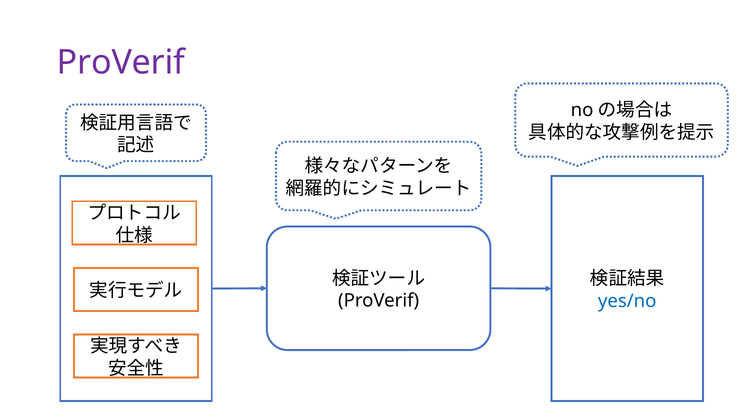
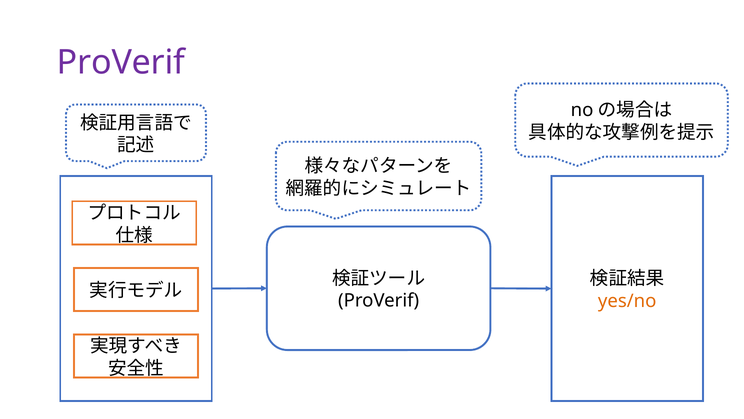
yes/no colour: blue -> orange (627, 301)
